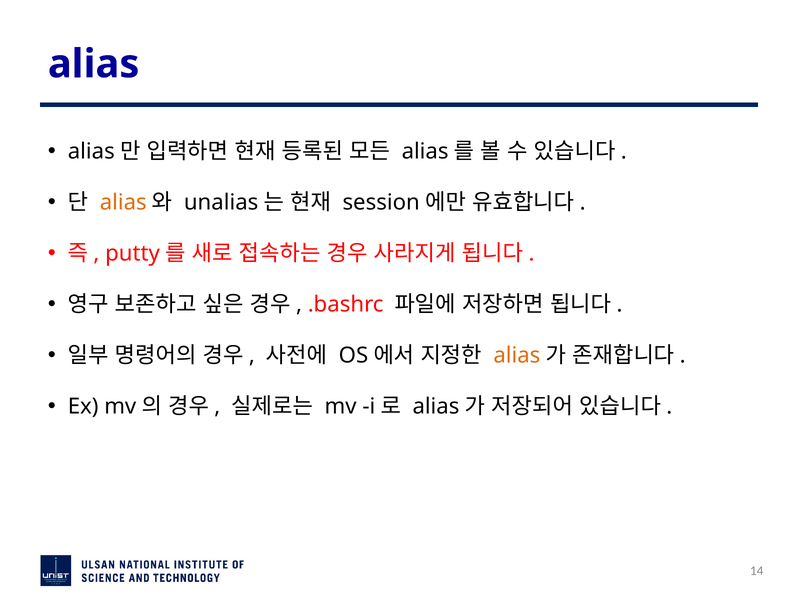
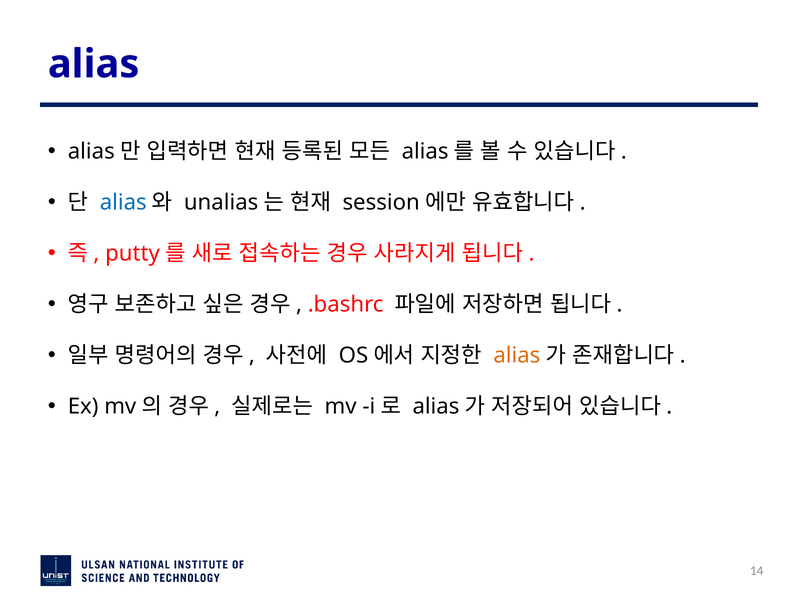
alias colour: orange -> blue (123, 203)
